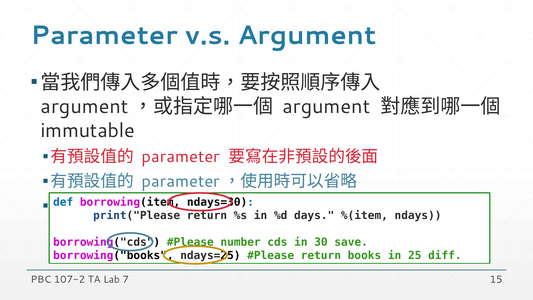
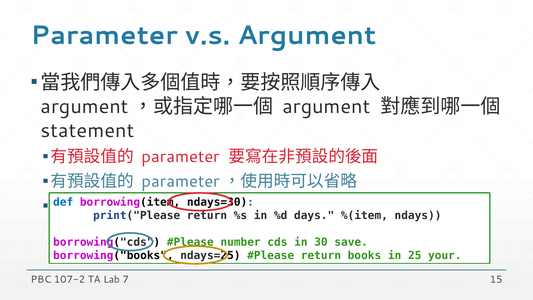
immutable: immutable -> statement (88, 130)
diff: diff -> your (445, 255)
